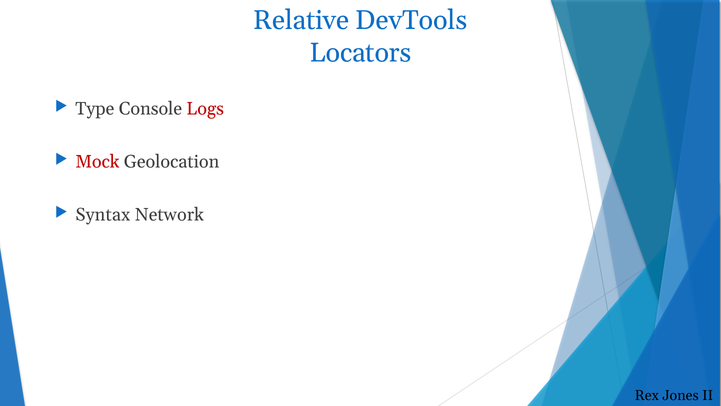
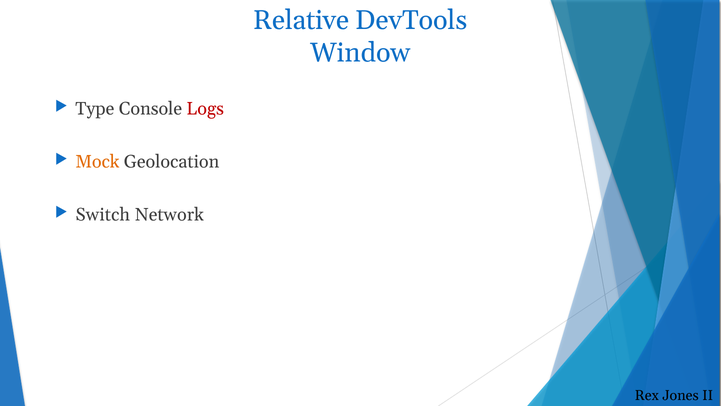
Locators: Locators -> Window (360, 53)
Mock colour: red -> orange (97, 162)
Syntax: Syntax -> Switch (103, 215)
